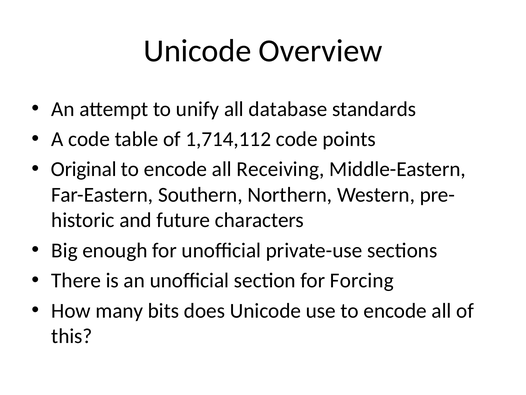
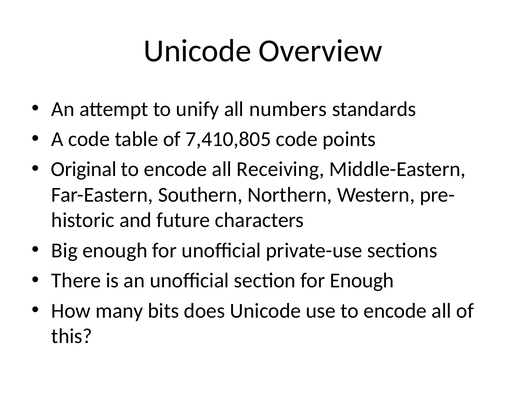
database: database -> numbers (288, 109)
1,714,112: 1,714,112 -> 7,410,805 (228, 139)
for Forcing: Forcing -> Enough (362, 280)
